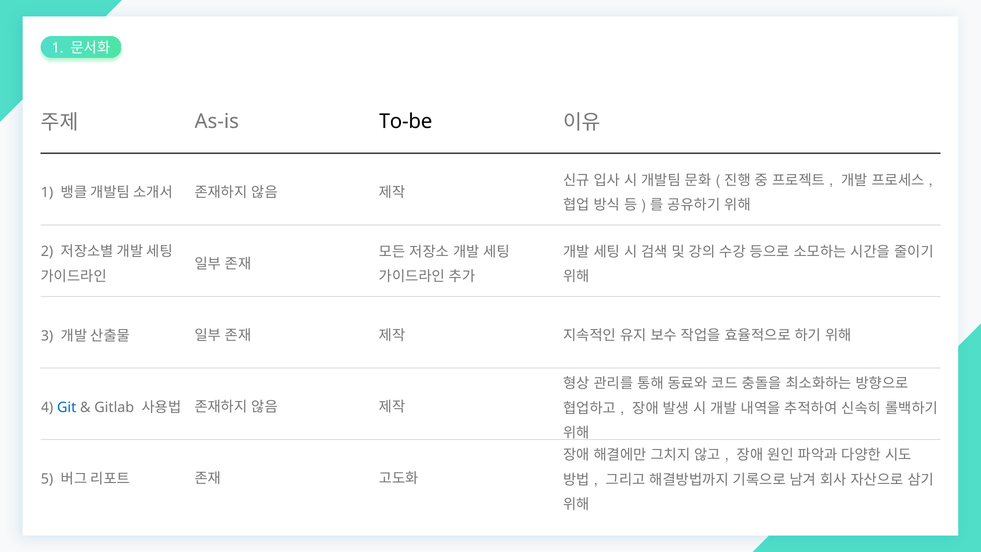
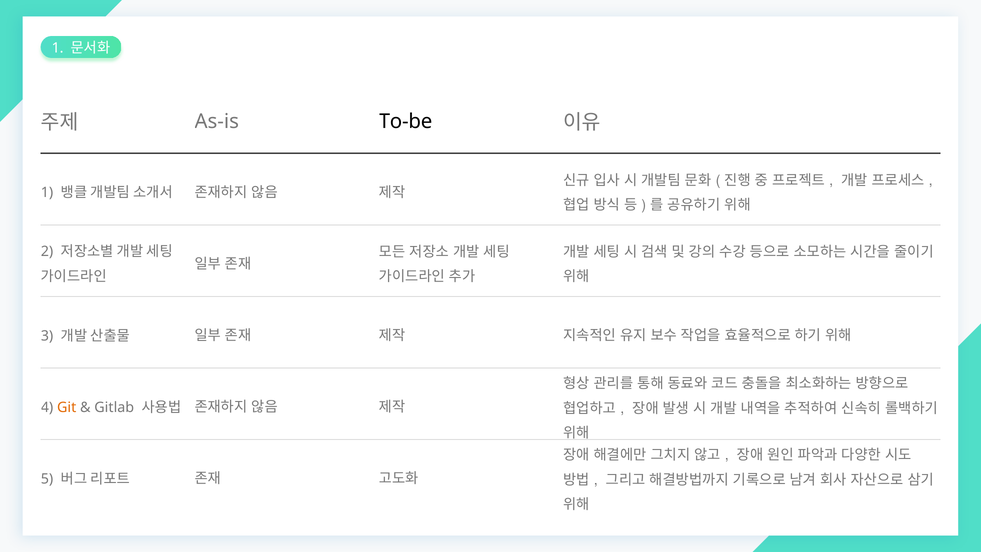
Git colour: blue -> orange (67, 407)
